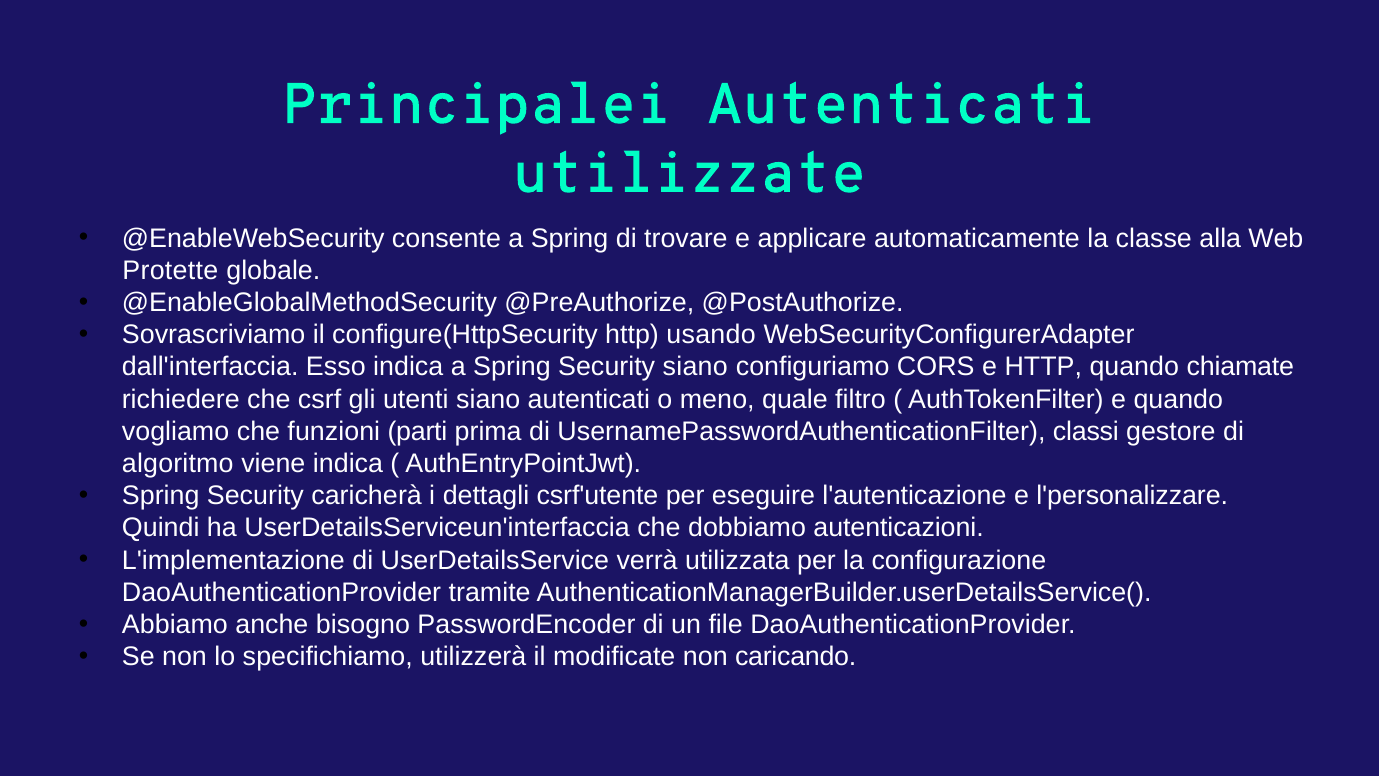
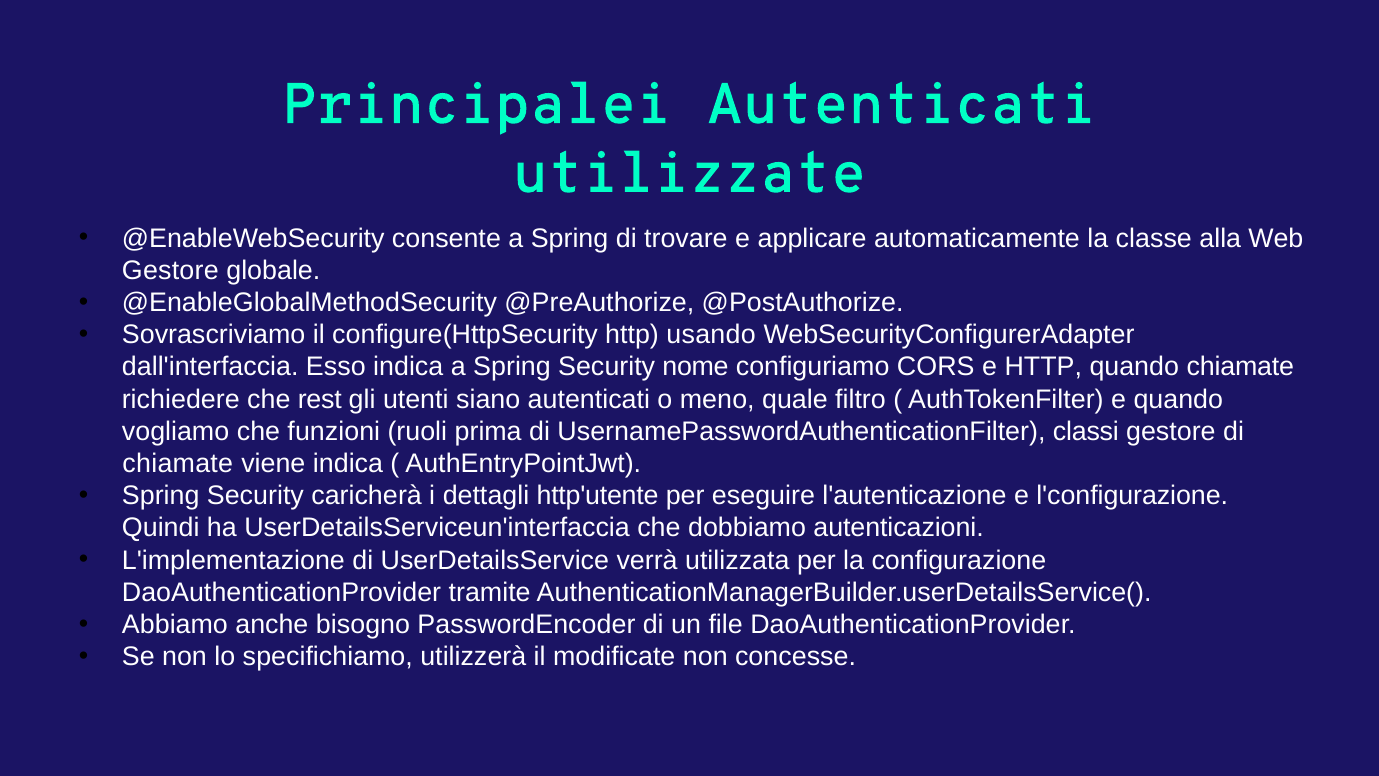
Protette: Protette -> Gestore (170, 270)
Security siano: siano -> nome (696, 367)
csrf: csrf -> rest (320, 399)
parti: parti -> ruoli (417, 431)
algoritmo: algoritmo -> chiamate (178, 463)
csrf'utente: csrf'utente -> http'utente (598, 496)
l'personalizzare: l'personalizzare -> l'configurazione (1132, 496)
caricando: caricando -> concesse (796, 657)
